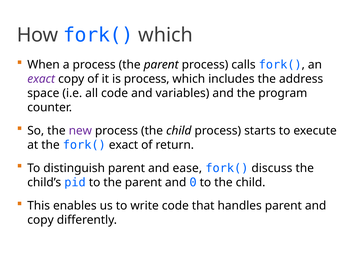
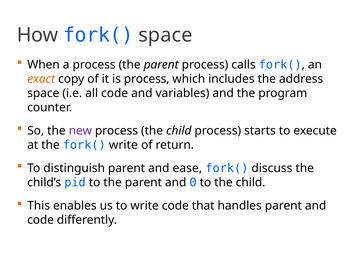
fork( which: which -> space (165, 35)
exact colour: purple -> orange (41, 79)
fork( exact: exact -> write (123, 145)
copy: copy -> code (41, 220)
